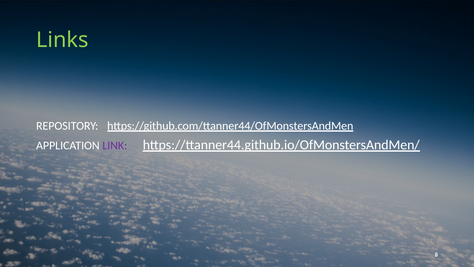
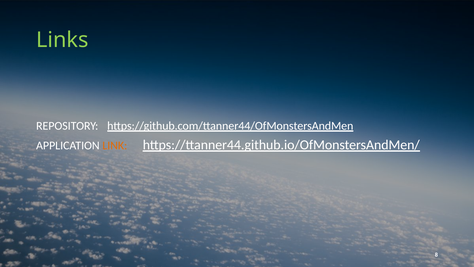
LINK colour: purple -> orange (115, 145)
